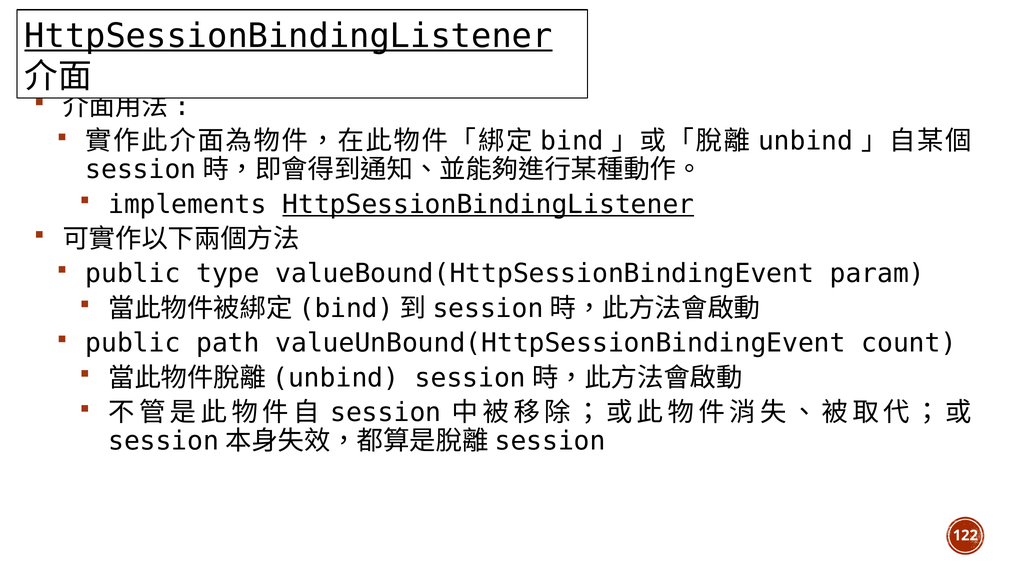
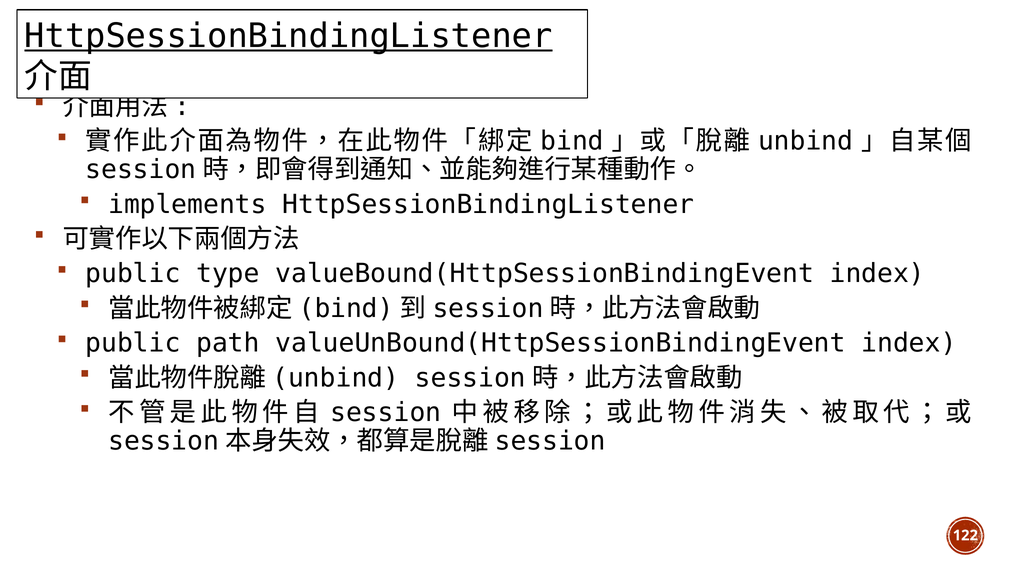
HttpSessionBindingListener underline: present -> none (488, 204)
valueBound(HttpSessionBindingEvent param: param -> index (877, 274)
valueUnBound(HttpSessionBindingEvent count: count -> index (909, 343)
